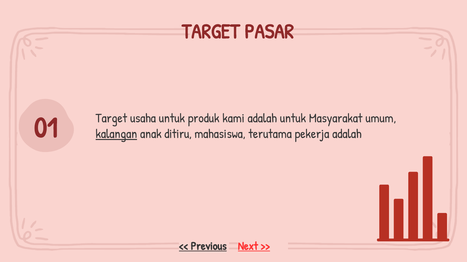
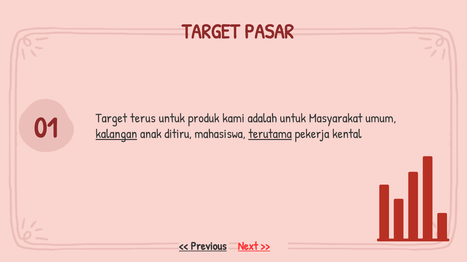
usaha: usaha -> terus (143, 119)
terutama underline: none -> present (270, 134)
pekerja adalah: adalah -> kental (347, 134)
